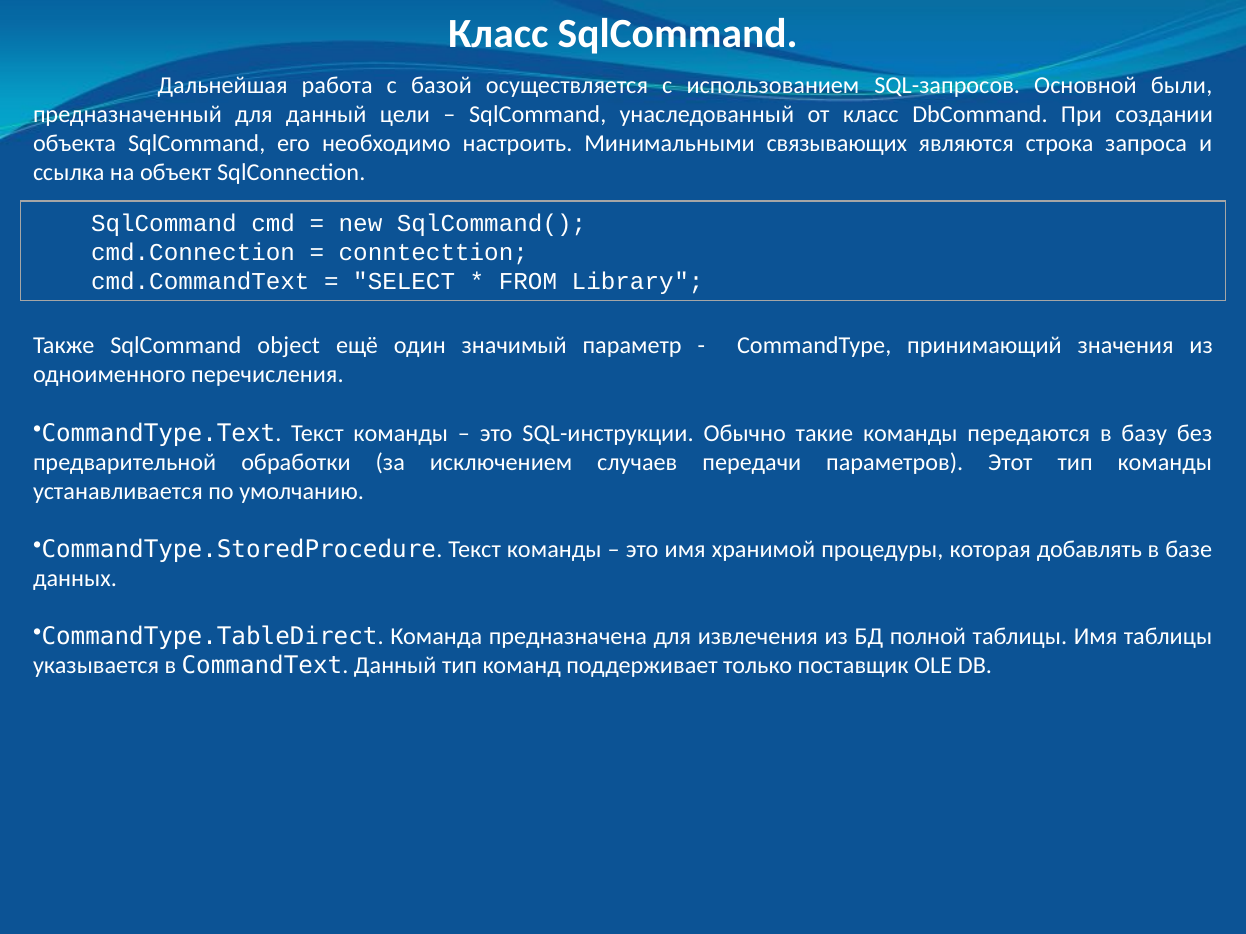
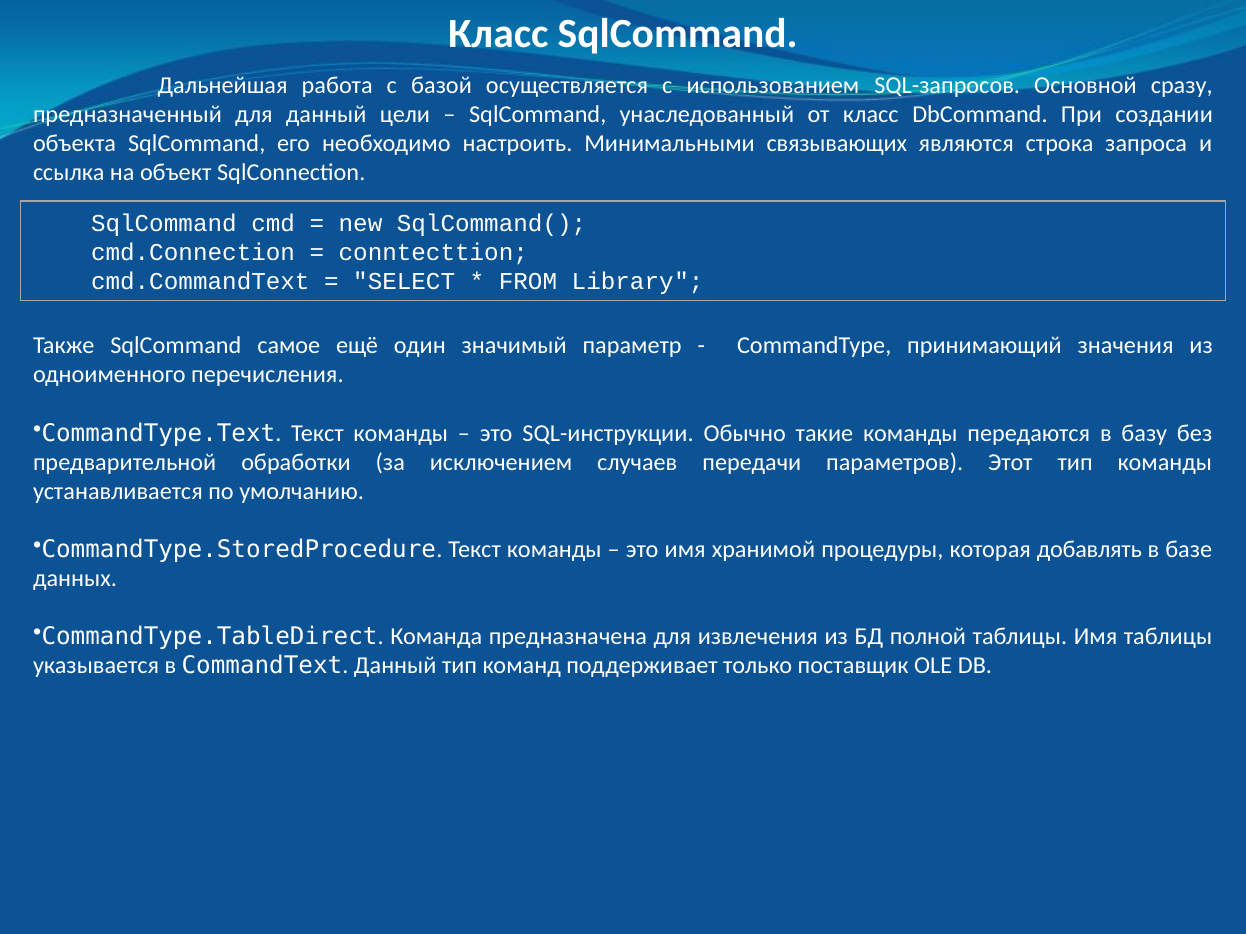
были: были -> сразу (1182, 85)
object: object -> самое (289, 346)
